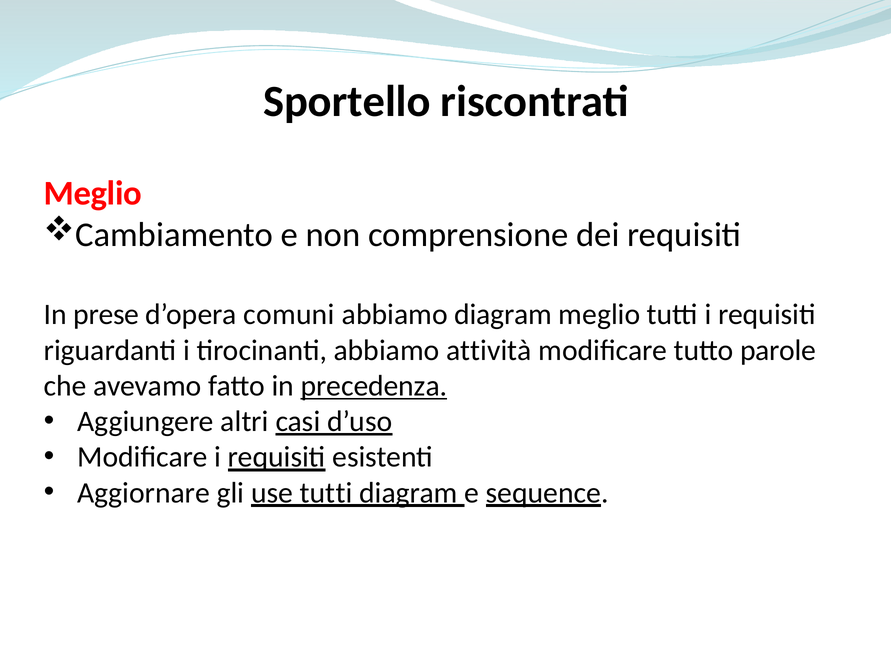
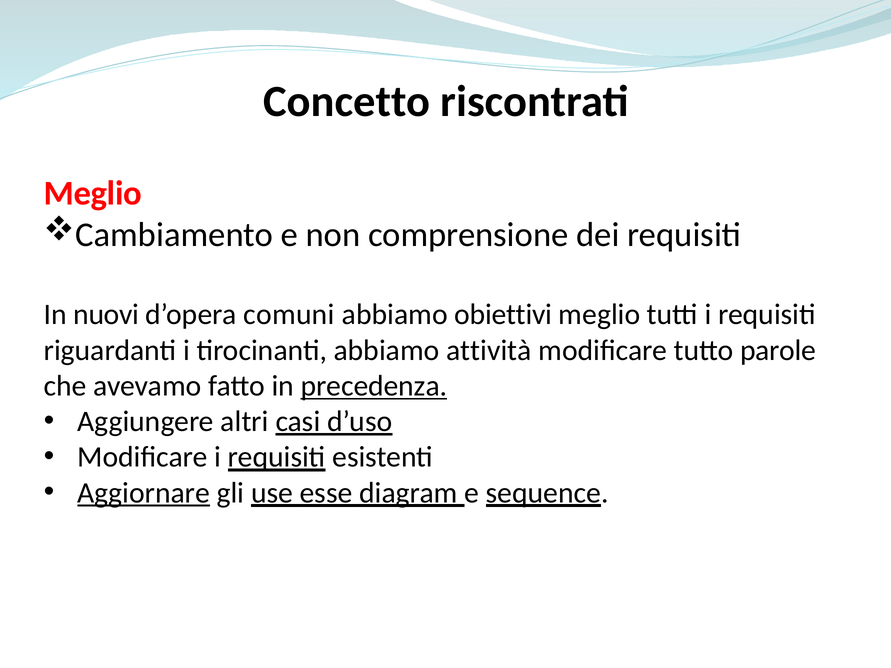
Sportello: Sportello -> Concetto (347, 102)
prese: prese -> nuovi (106, 315)
abbiamo diagram: diagram -> obiettivi (503, 315)
Aggiornare underline: none -> present (144, 493)
use tutti: tutti -> esse (326, 493)
